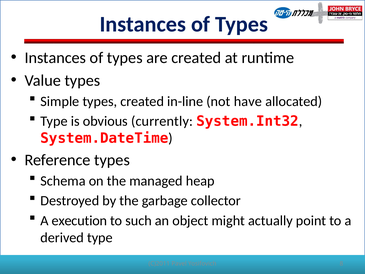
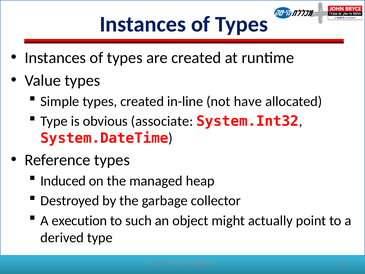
currently: currently -> associate (162, 121)
Schema: Schema -> Induced (63, 181)
